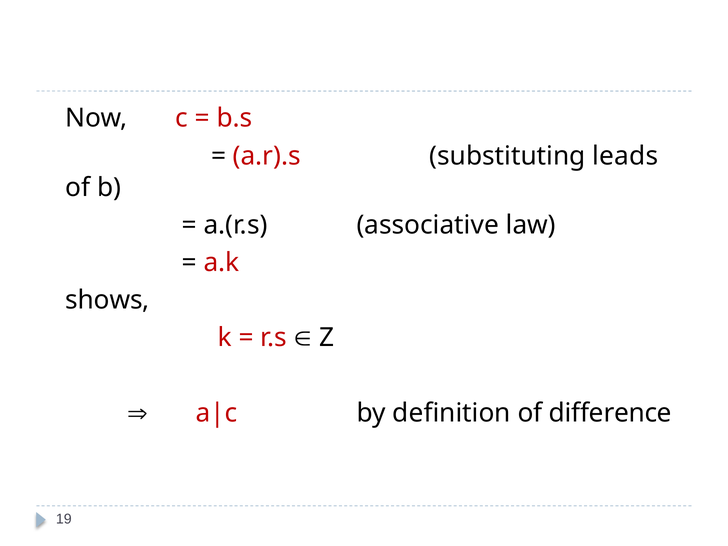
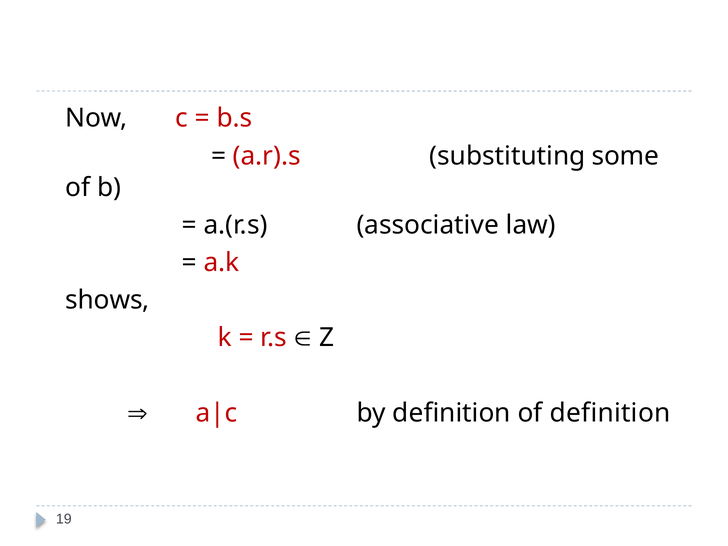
leads: leads -> some (626, 156)
of difference: difference -> definition (610, 413)
